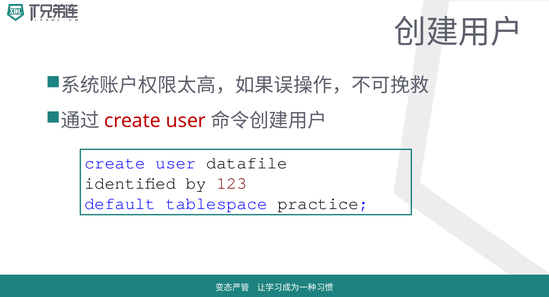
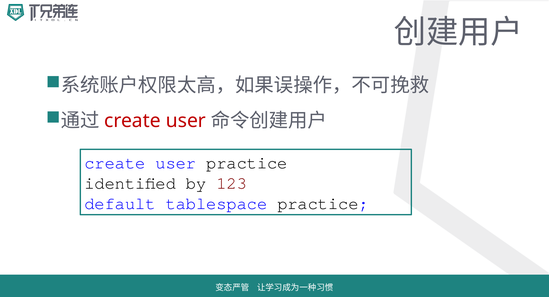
user datafile: datafile -> practice (247, 163)
